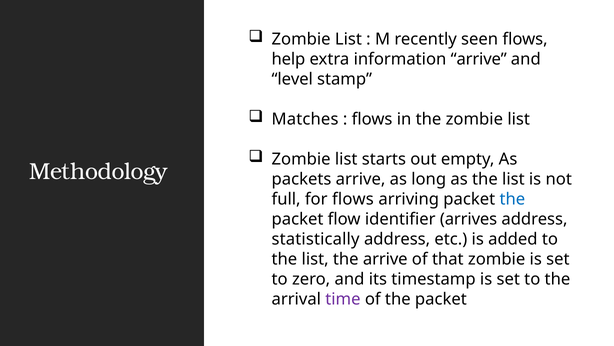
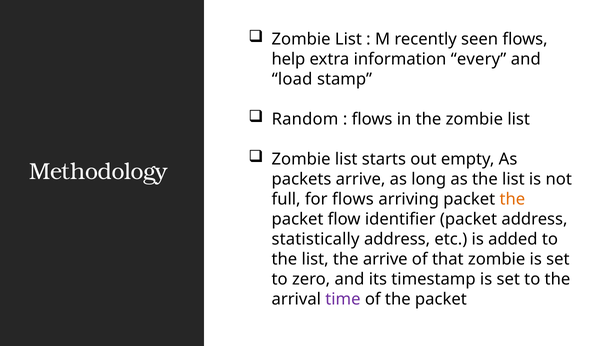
information arrive: arrive -> every (479, 59)
level: level -> load (292, 79)
Matches: Matches -> Random (305, 119)
the colour: blue -> orange (512, 199)
identifier arrives: arrives -> packet (468, 219)
